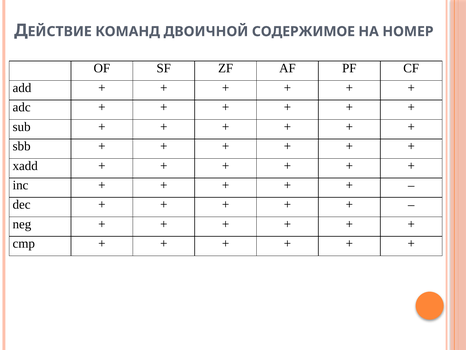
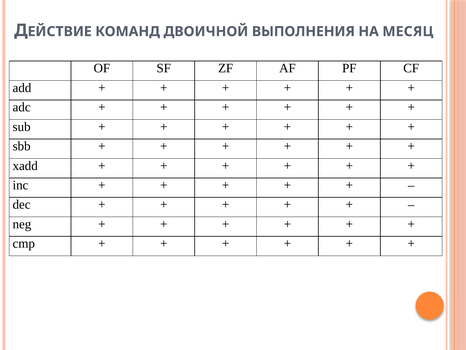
СОДЕРЖИМОЕ: СОДЕРЖИМОЕ -> ВЫПОЛНЕНИЯ (303, 31)
НОМЕР: НОМЕР -> МЕСЯЦ (408, 31)
